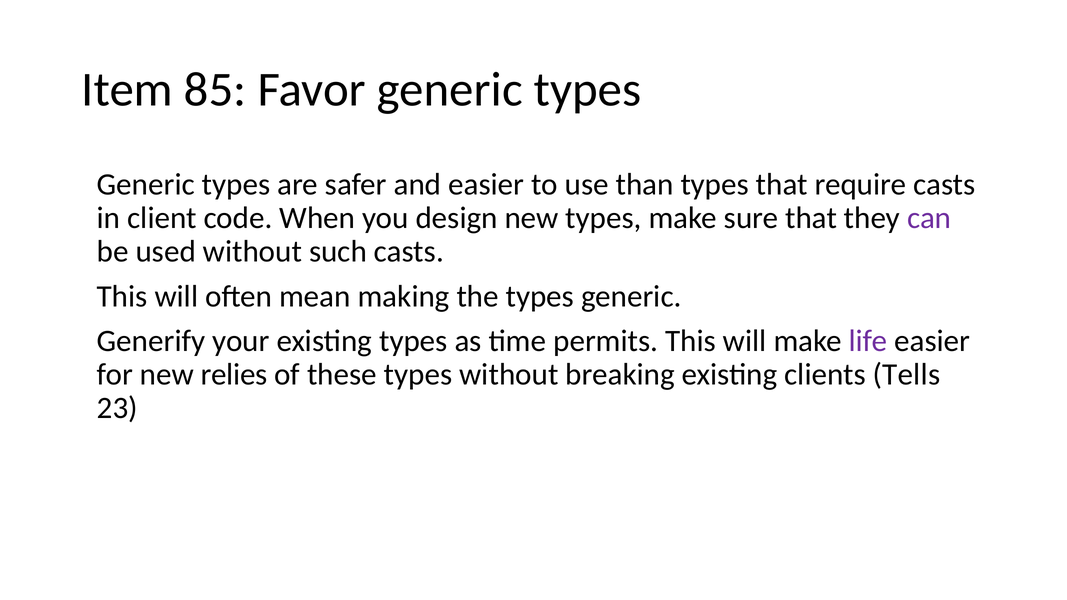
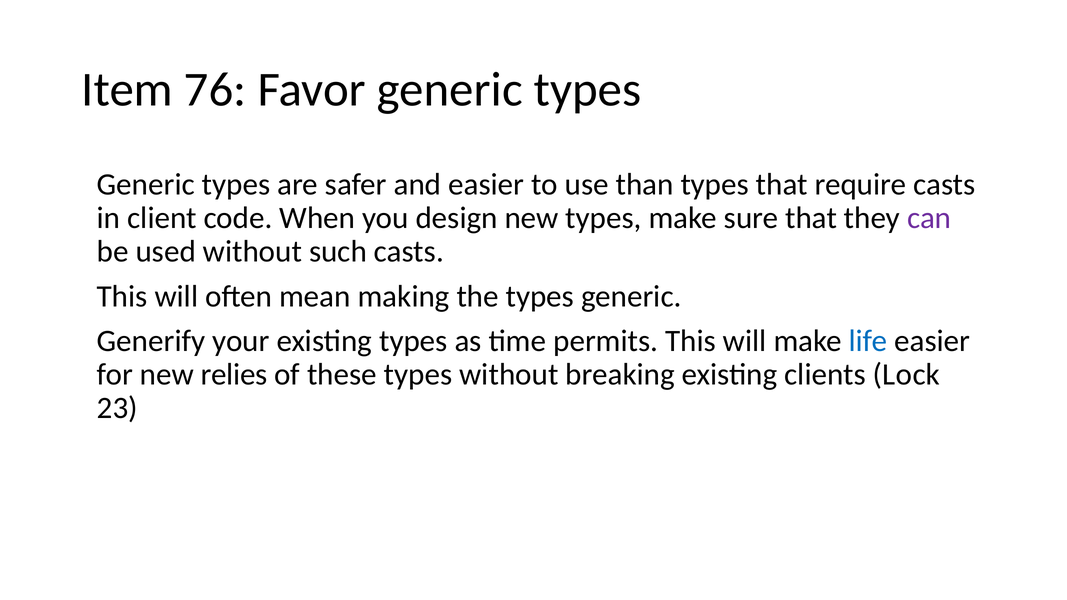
85: 85 -> 76 (215, 90)
life colour: purple -> blue (868, 341)
Tells: Tells -> Lock (906, 375)
